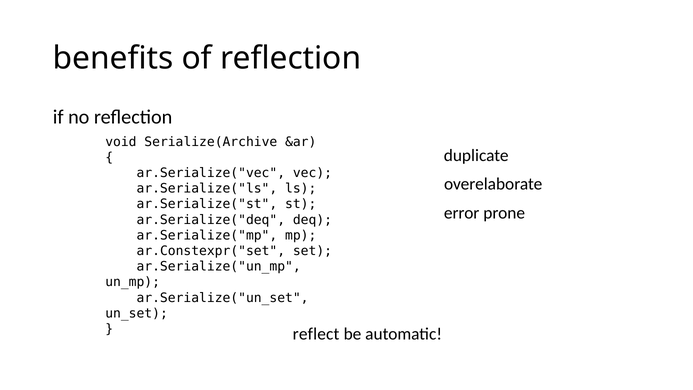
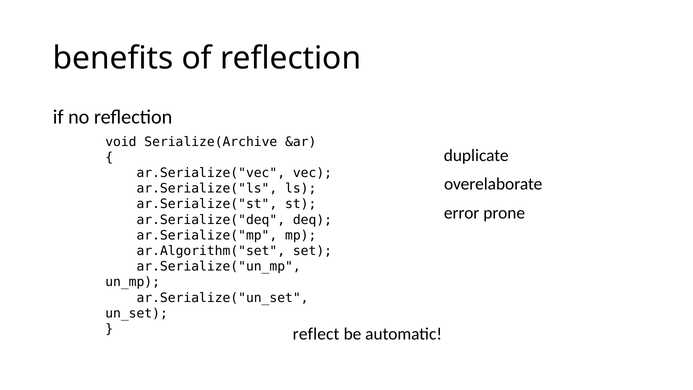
ar.Constexpr("set: ar.Constexpr("set -> ar.Algorithm("set (211, 251)
